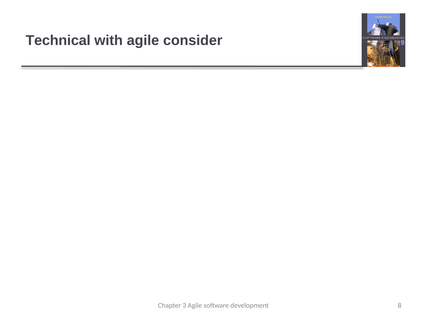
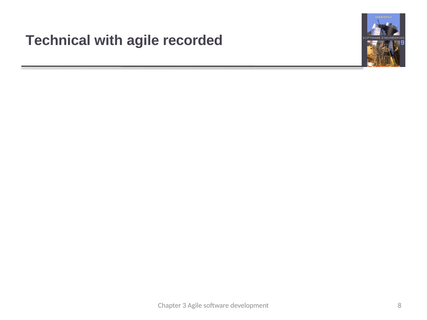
consider: consider -> recorded (193, 41)
